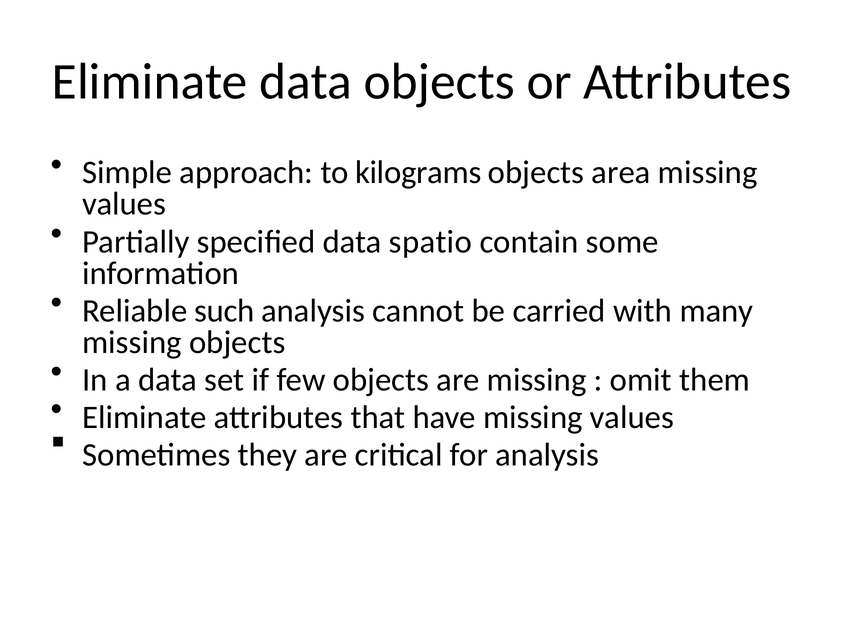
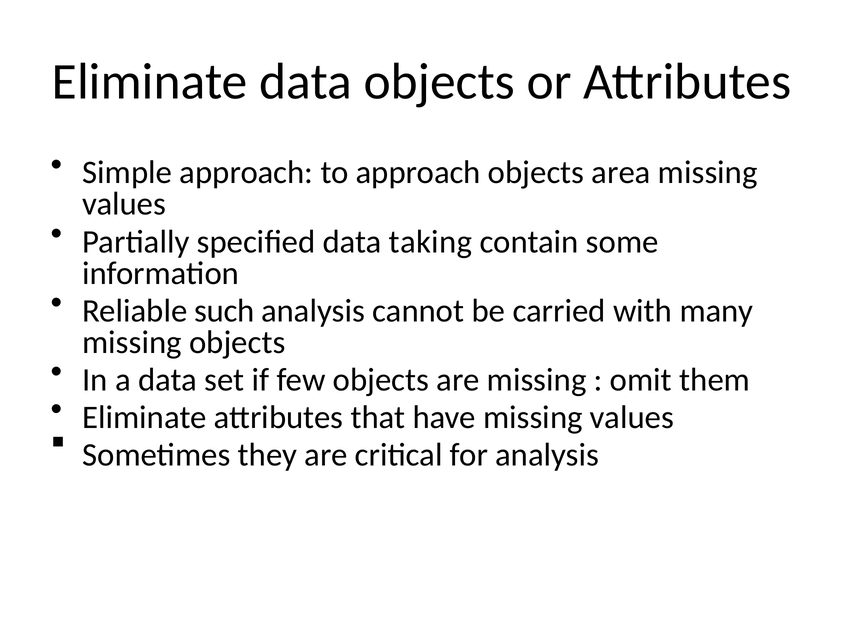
to kilograms: kilograms -> approach (418, 173)
spatio: spatio -> taking (431, 242)
